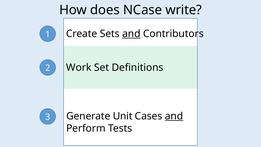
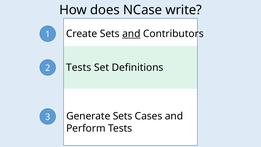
Work: Work -> Tests (79, 67)
Generate Unit: Unit -> Sets (123, 116)
and underline: present -> none (174, 116)
